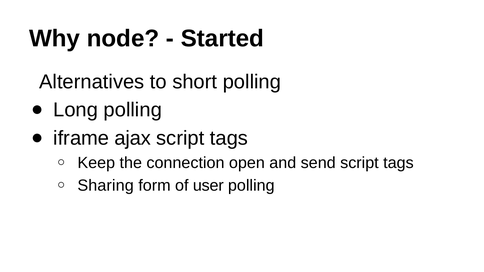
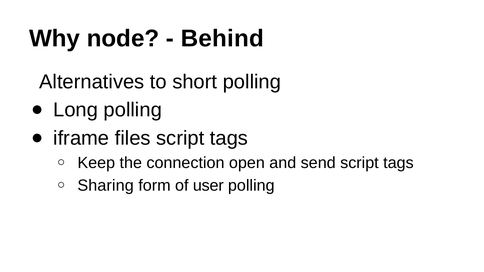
Started: Started -> Behind (222, 39)
ajax: ajax -> files (133, 138)
